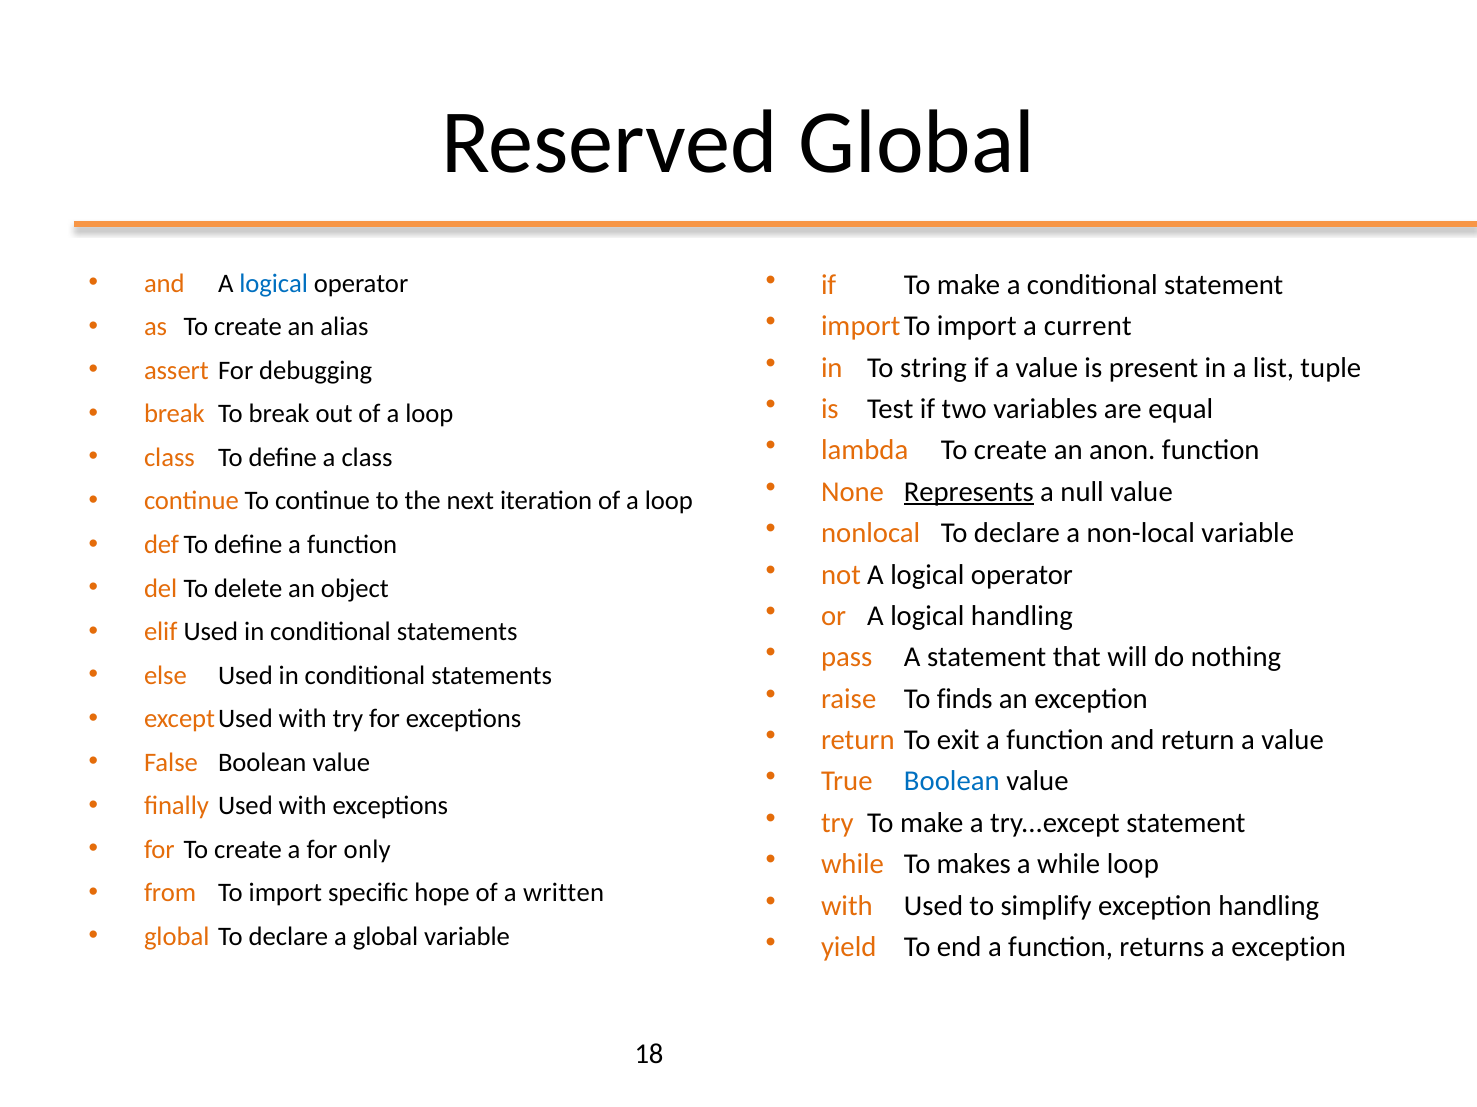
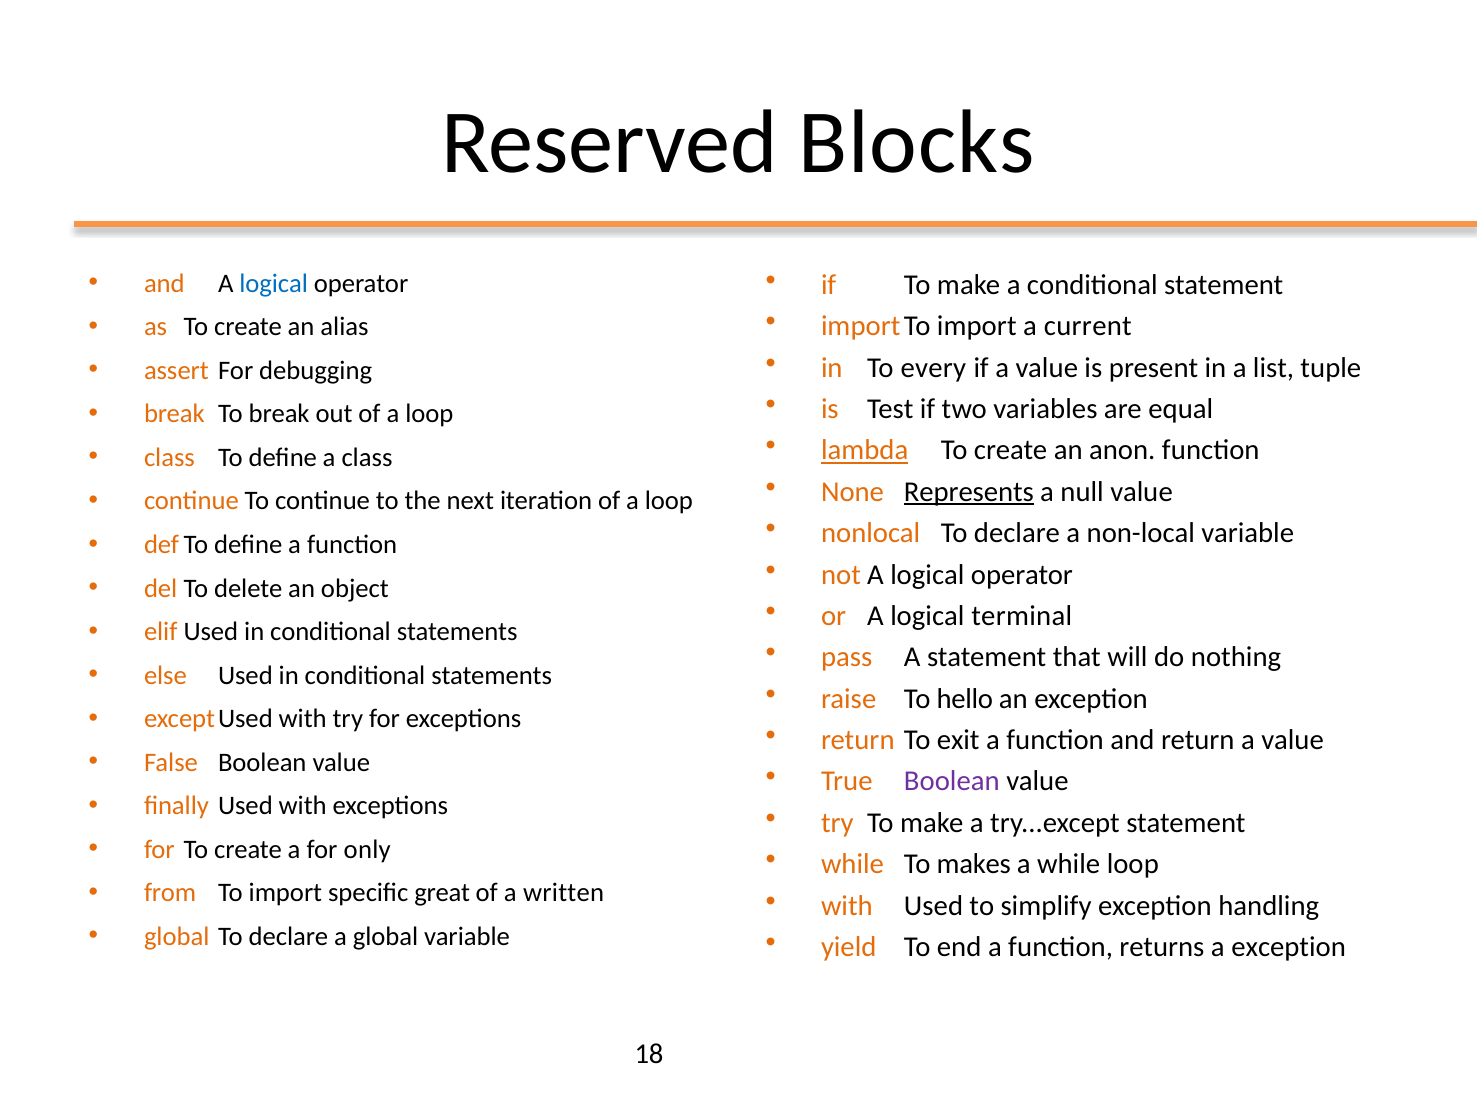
Reserved Global: Global -> Blocks (916, 143)
string: string -> every (933, 368)
lambda underline: none -> present (865, 451)
logical handling: handling -> terminal (1022, 616)
finds: finds -> hello (965, 699)
Boolean colour: blue -> purple (952, 782)
hope: hope -> great (442, 893)
